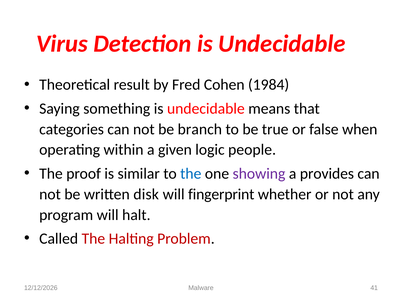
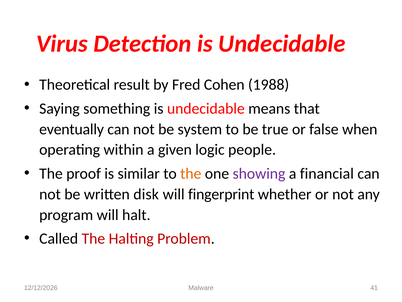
1984: 1984 -> 1988 (269, 85)
categories: categories -> eventually (72, 129)
branch: branch -> system (200, 129)
the colour: blue -> orange (191, 173)
provides: provides -> financial (327, 173)
